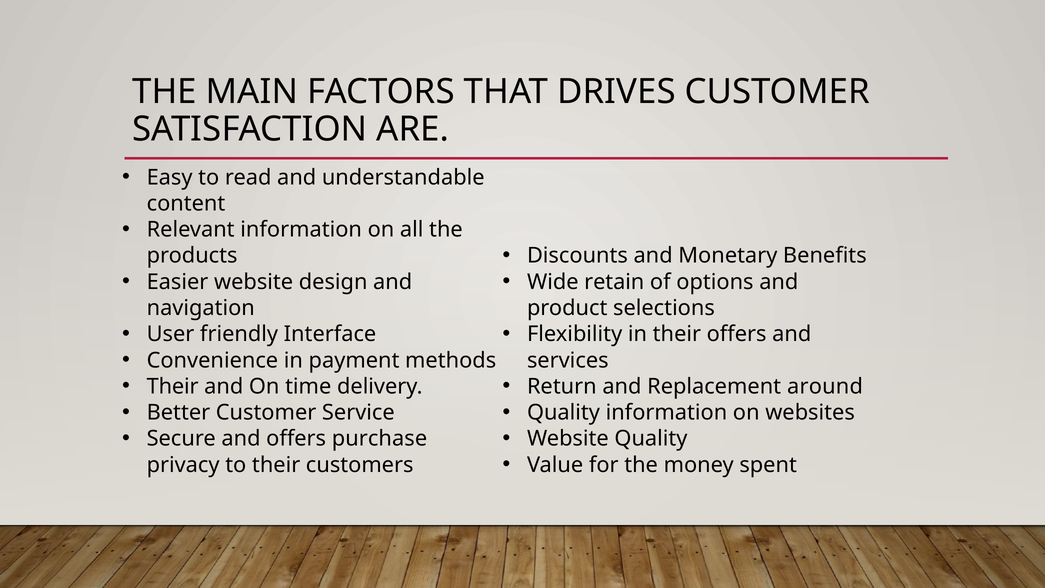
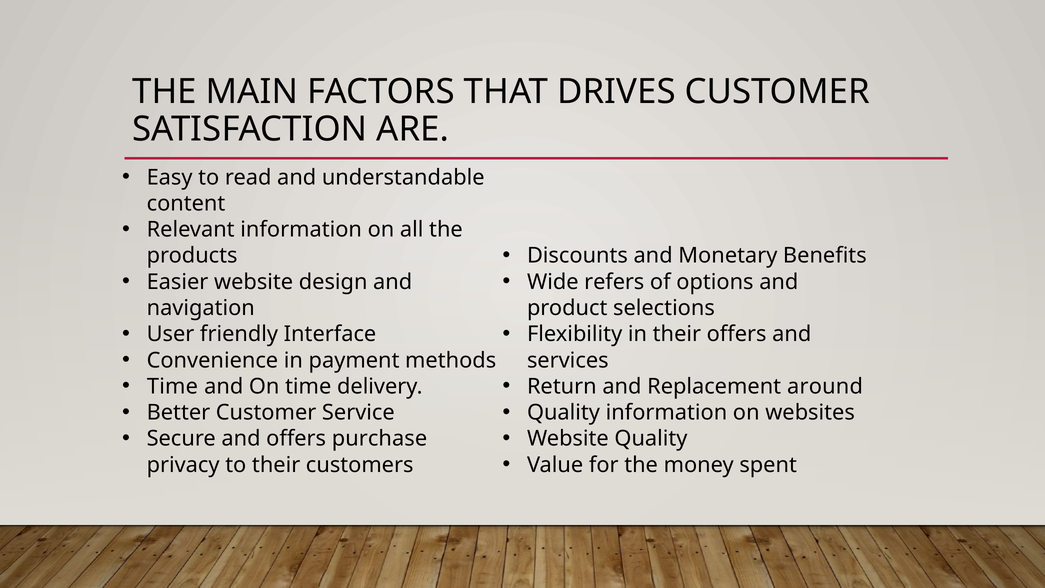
retain: retain -> refers (614, 282)
Their: Their -> Time (172, 386)
